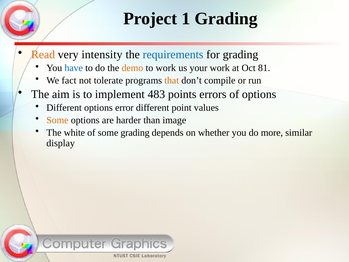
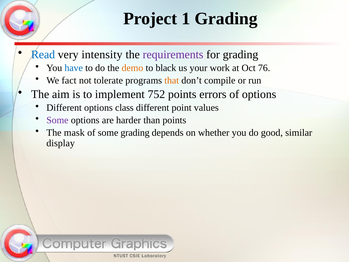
Read colour: orange -> blue (43, 55)
requirements colour: blue -> purple (173, 55)
to work: work -> black (166, 68)
81: 81 -> 76 (264, 68)
483: 483 -> 752 (156, 94)
error: error -> class (124, 108)
Some colour: orange -> purple (57, 120)
than image: image -> points (174, 120)
white: white -> mask (74, 132)
more: more -> good (272, 132)
